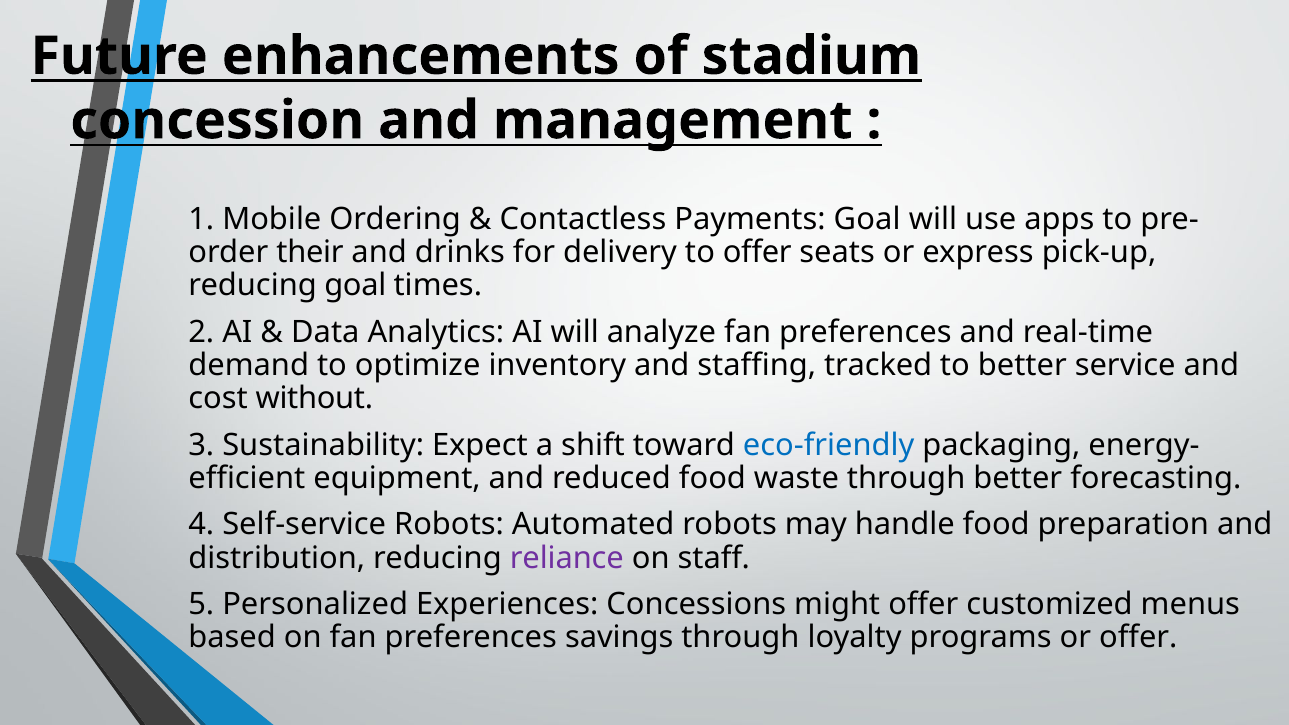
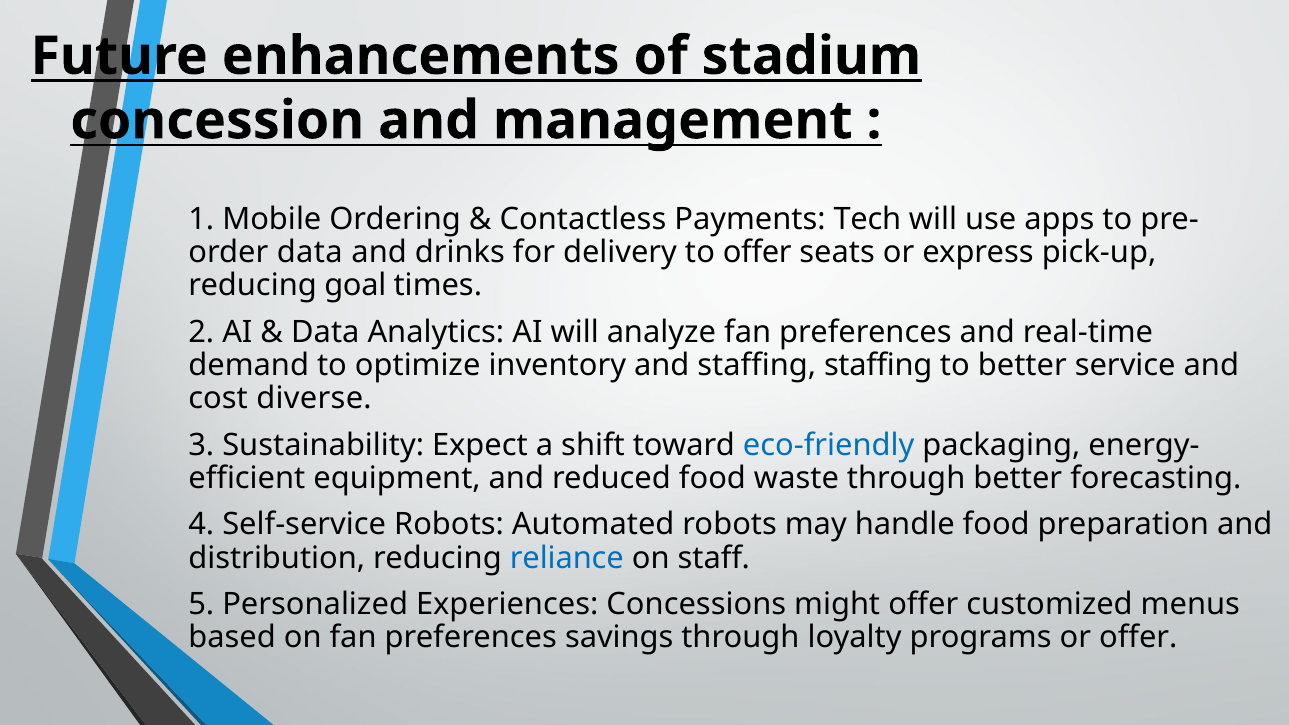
Payments Goal: Goal -> Tech (867, 219)
their: their -> data (310, 252)
staffing tracked: tracked -> staffing (878, 365)
without: without -> diverse (314, 399)
reliance colour: purple -> blue (567, 558)
